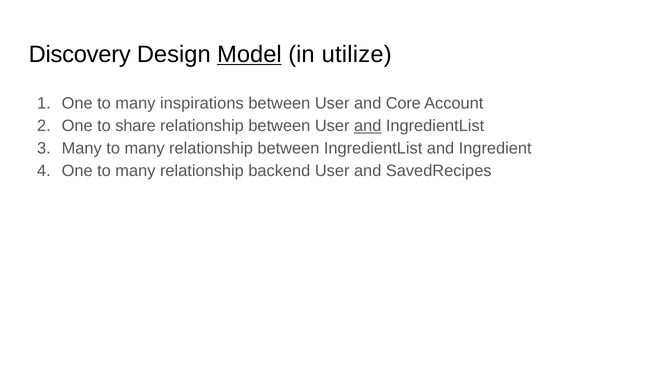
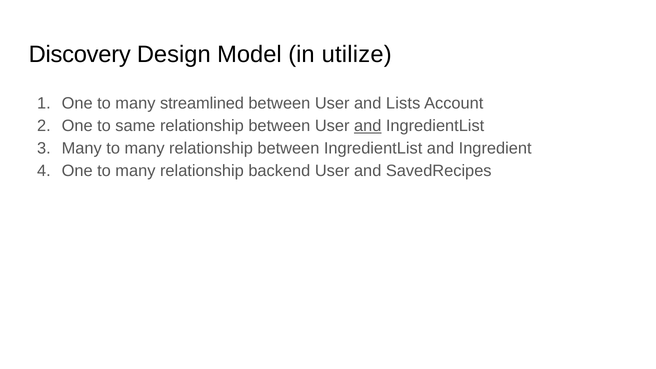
Model underline: present -> none (249, 54)
inspirations: inspirations -> streamlined (202, 103)
Core: Core -> Lists (403, 103)
share: share -> same (135, 126)
